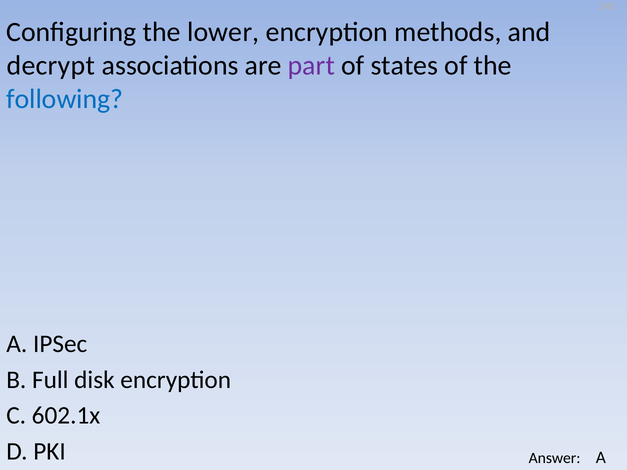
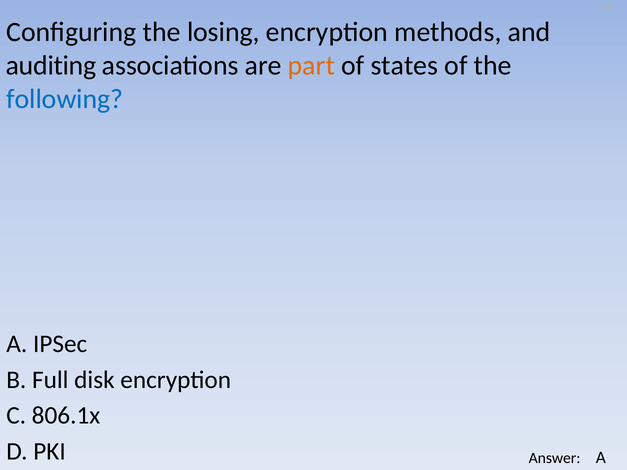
lower: lower -> losing (223, 32)
decrypt: decrypt -> auditing (51, 66)
part colour: purple -> orange (311, 66)
602.1x: 602.1x -> 806.1x (66, 416)
